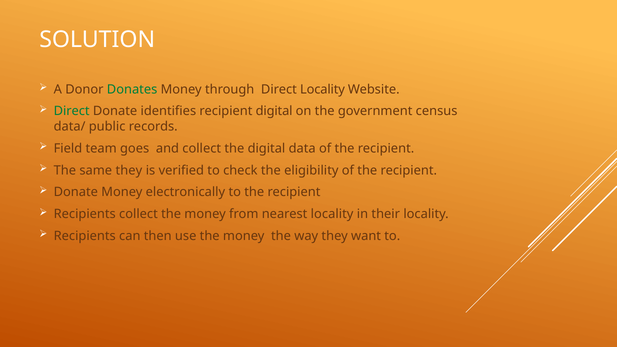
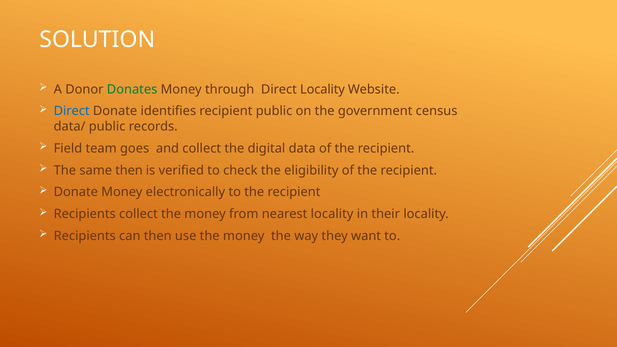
Direct colour: green -> blue (72, 111)
recipient digital: digital -> public (274, 111)
same they: they -> then (129, 170)
